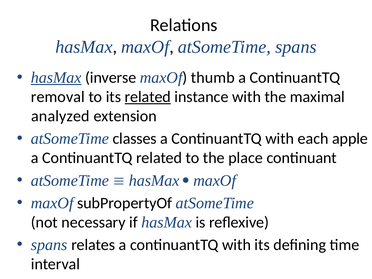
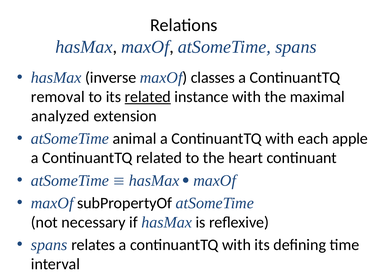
hasMax underline: present -> none (56, 78)
thumb: thumb -> classes (213, 78)
classes: classes -> animal (135, 139)
place: place -> heart (246, 158)
